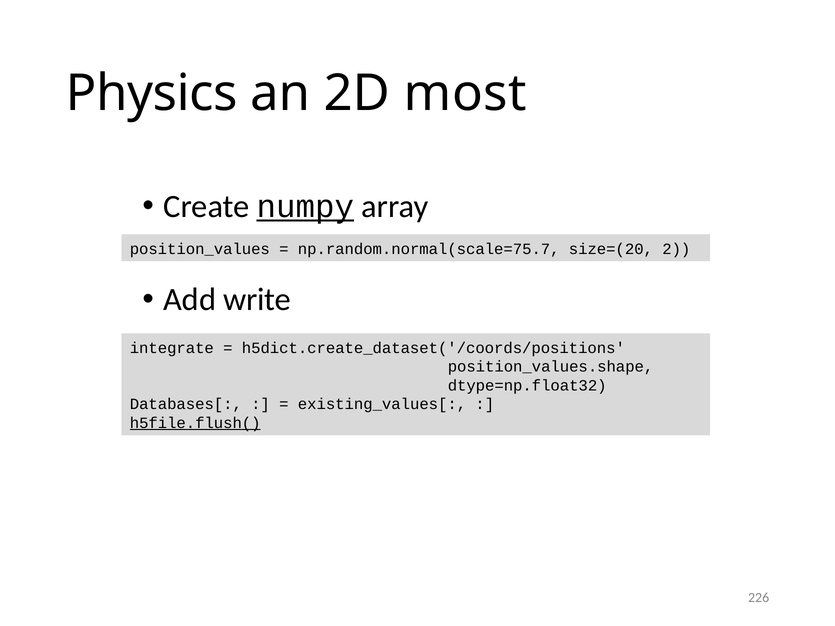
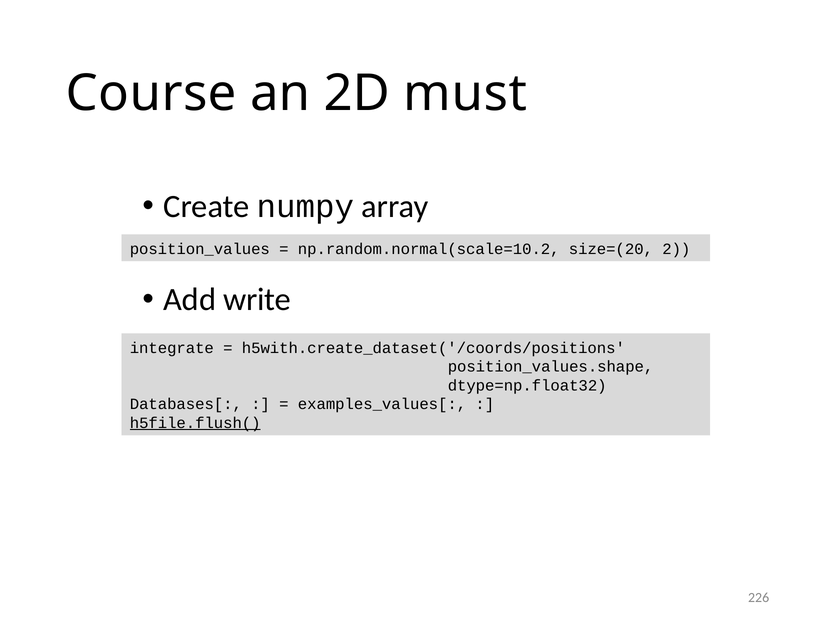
Physics: Physics -> Course (151, 94)
most: most -> must (465, 94)
numpy underline: present -> none (305, 206)
np.random.normal(scale=75.7: np.random.normal(scale=75.7 -> np.random.normal(scale=10.2 (429, 249)
h5dict.create_dataset('/coords/positions: h5dict.create_dataset('/coords/positions -> h5with.create_dataset('/coords/positions (433, 348)
existing_values[: existing_values[ -> examples_values[ (382, 404)
